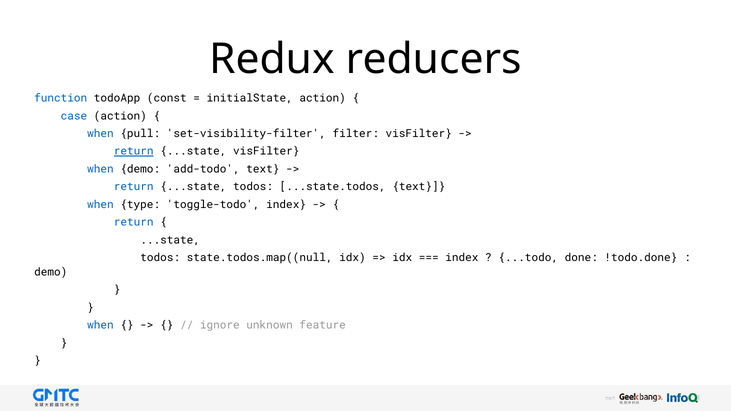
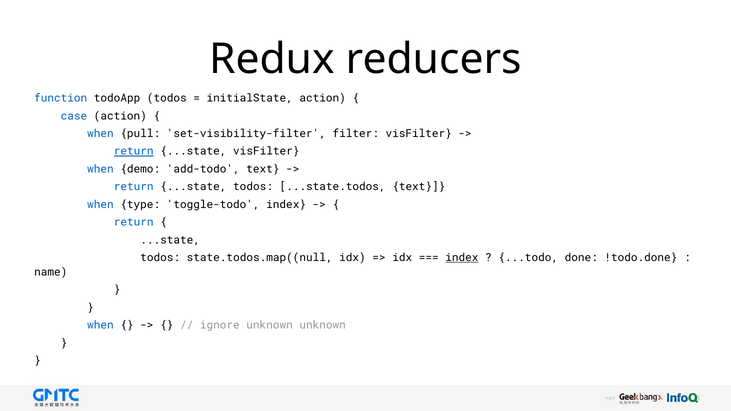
todoApp const: const -> todos (167, 98)
index underline: none -> present (462, 258)
demo: demo -> name (51, 272)
unknown feature: feature -> unknown (323, 325)
